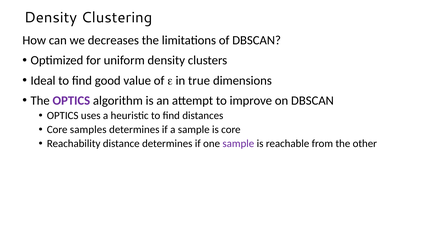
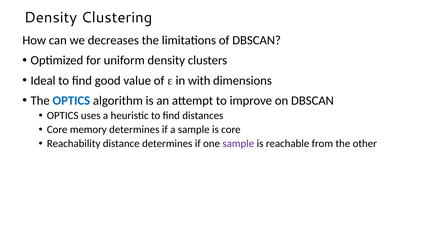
true: true -> with (199, 80)
OPTICS colour: purple -> blue (71, 100)
samples: samples -> memory (88, 129)
